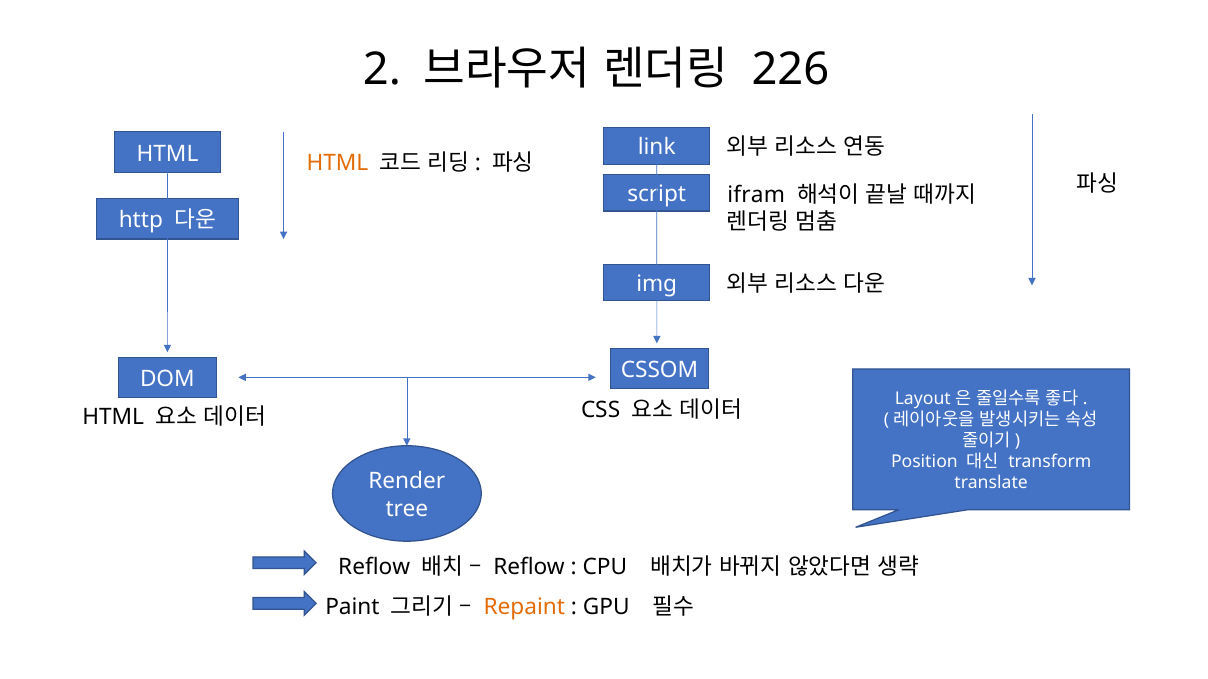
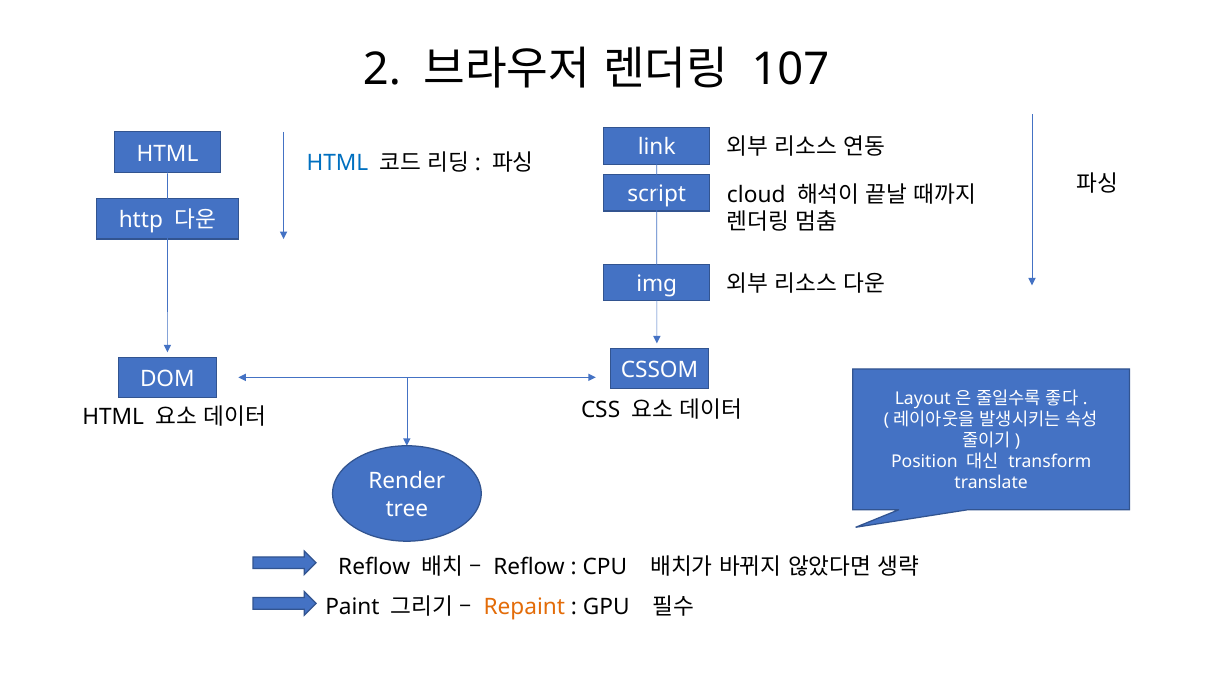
226: 226 -> 107 (790, 70)
HTML colour: orange -> blue (337, 163)
ifram: ifram -> cloud (756, 195)
